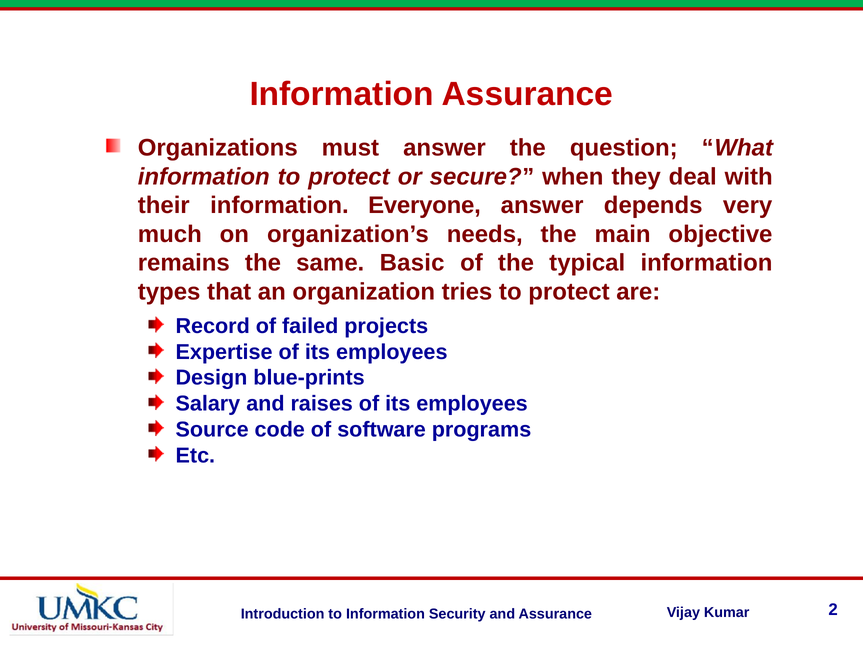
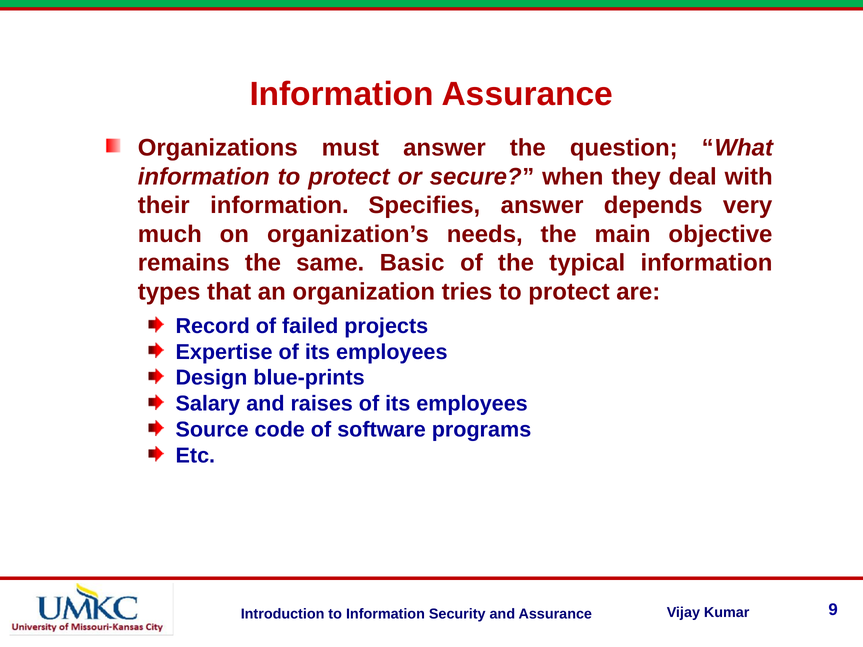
Everyone: Everyone -> Specifies (424, 205)
2: 2 -> 9 (833, 610)
